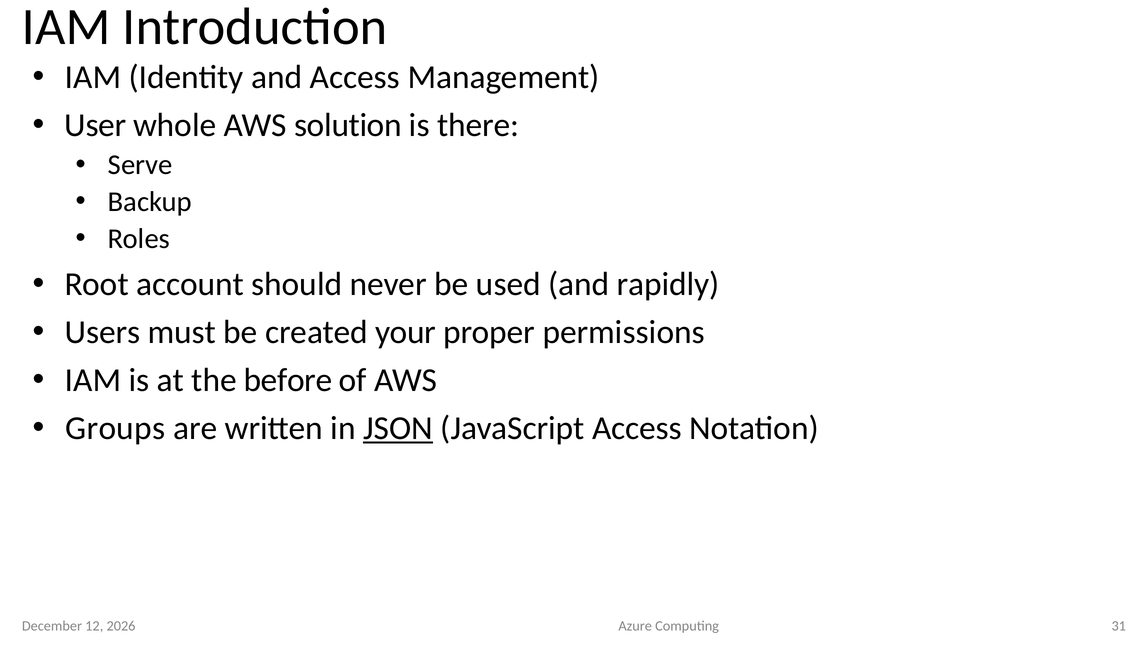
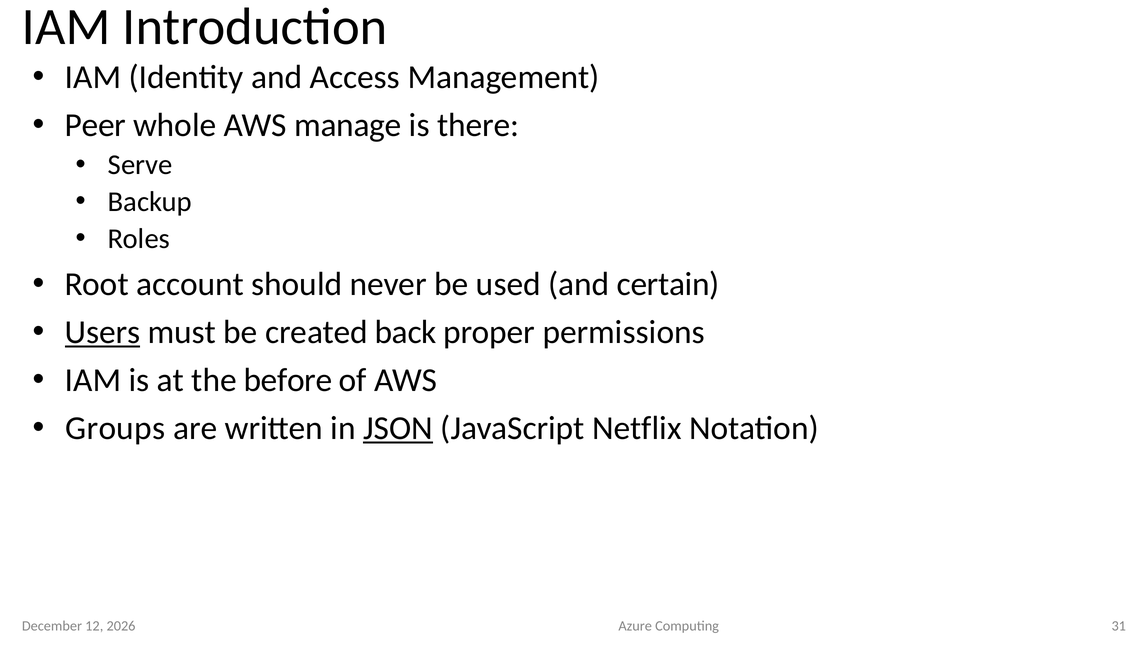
User: User -> Peer (95, 125)
solution: solution -> manage (348, 125)
rapidly: rapidly -> certain (668, 284)
Users underline: none -> present (103, 332)
your: your -> back (406, 332)
JavaScript Access: Access -> Netflix (637, 428)
